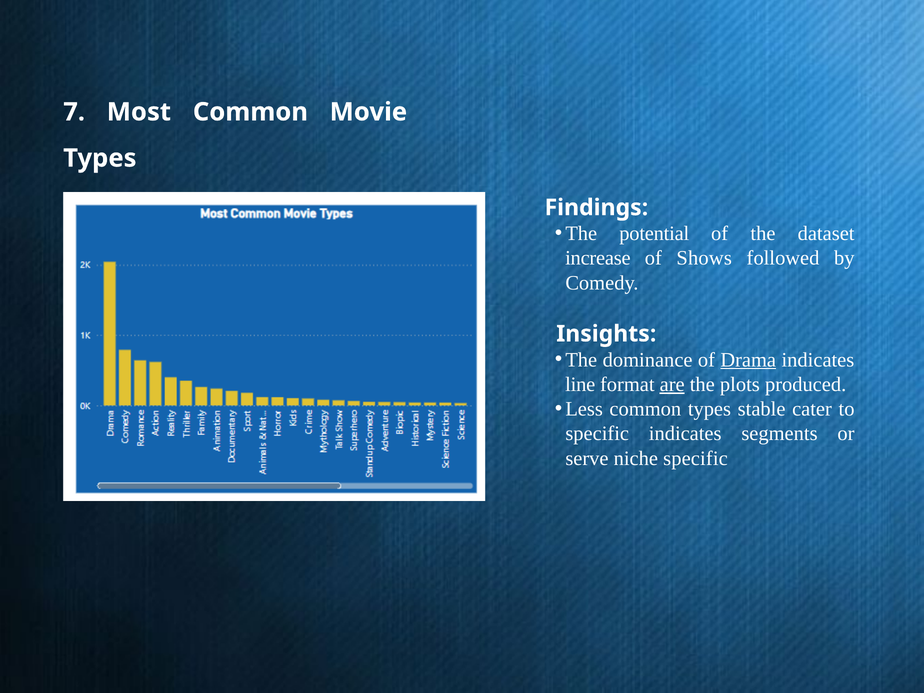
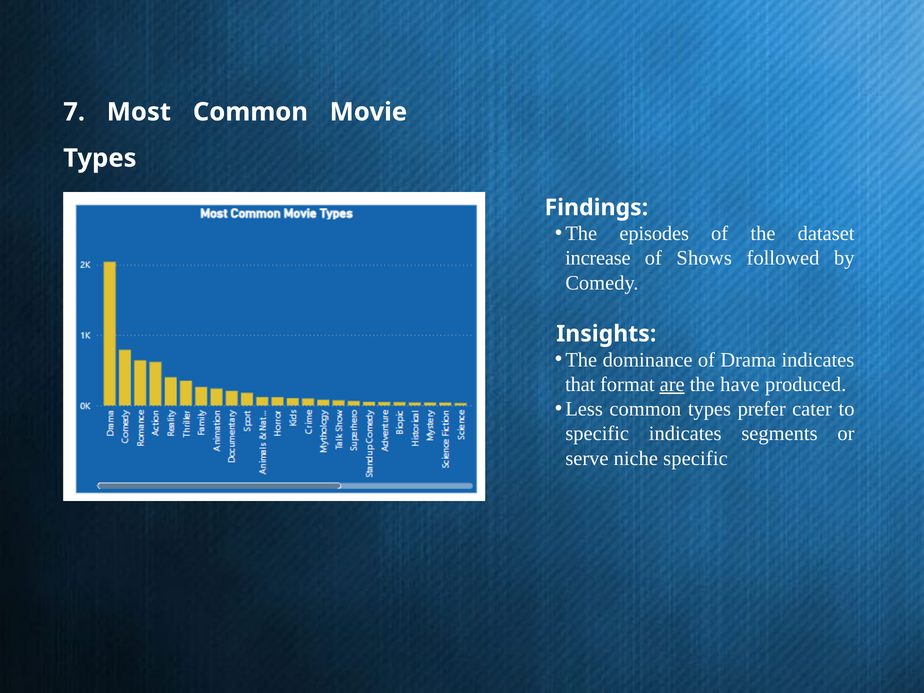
potential: potential -> episodes (654, 234)
Drama underline: present -> none (748, 360)
line: line -> that (580, 384)
plots: plots -> have (740, 384)
stable: stable -> prefer (762, 409)
